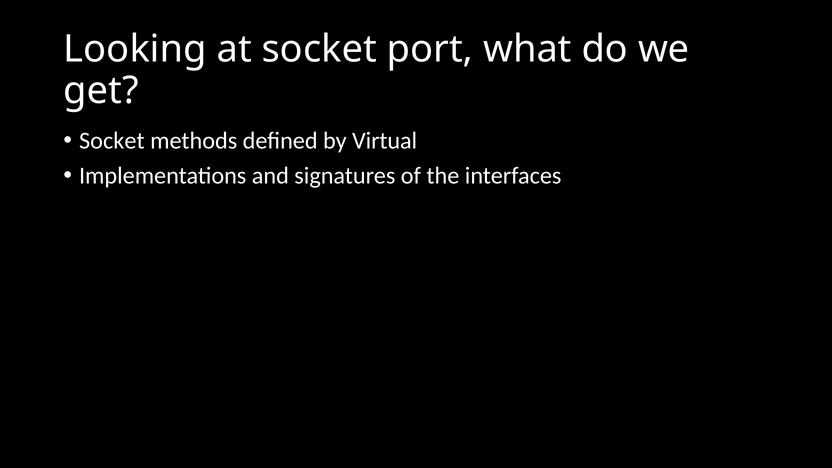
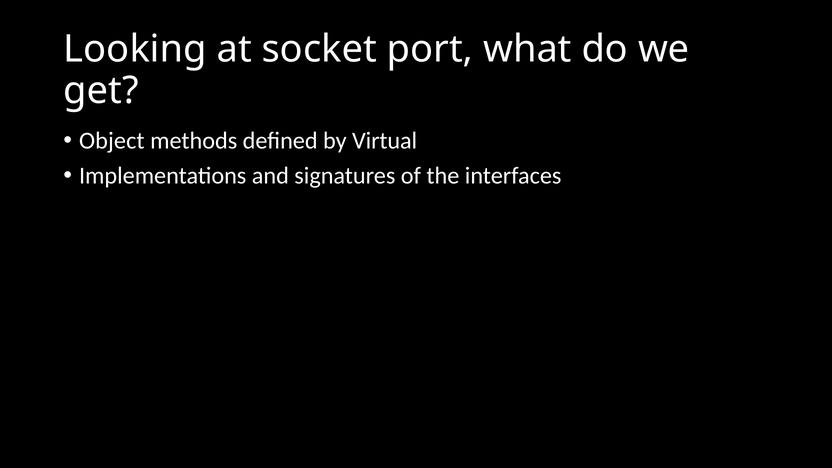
Socket: Socket -> Object (112, 141)
